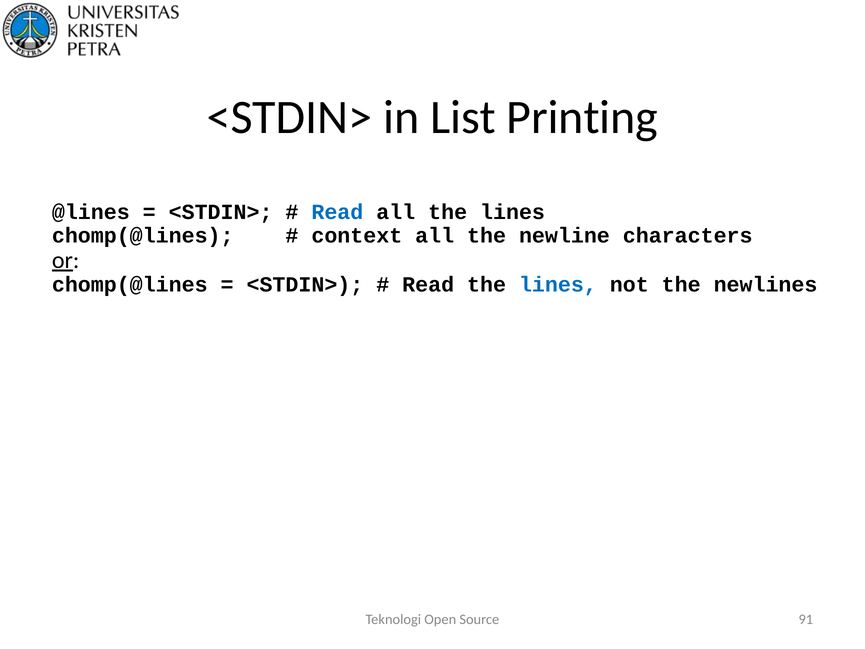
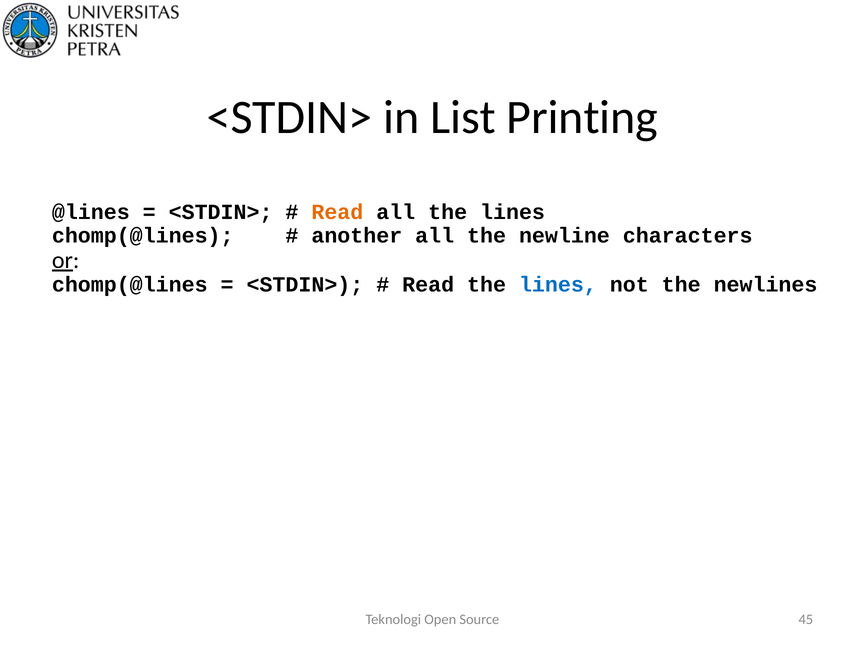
Read colour: blue -> orange (337, 212)
context: context -> another (357, 235)
91: 91 -> 45 (806, 619)
